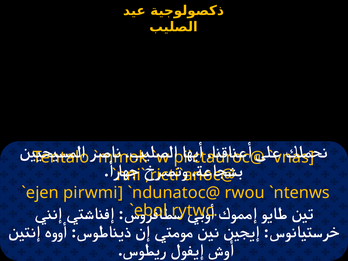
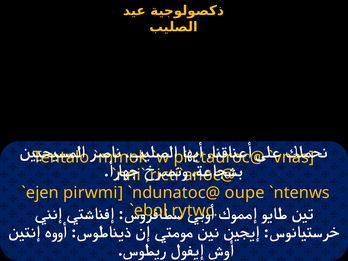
rwou: rwou -> oupe (245, 193)
